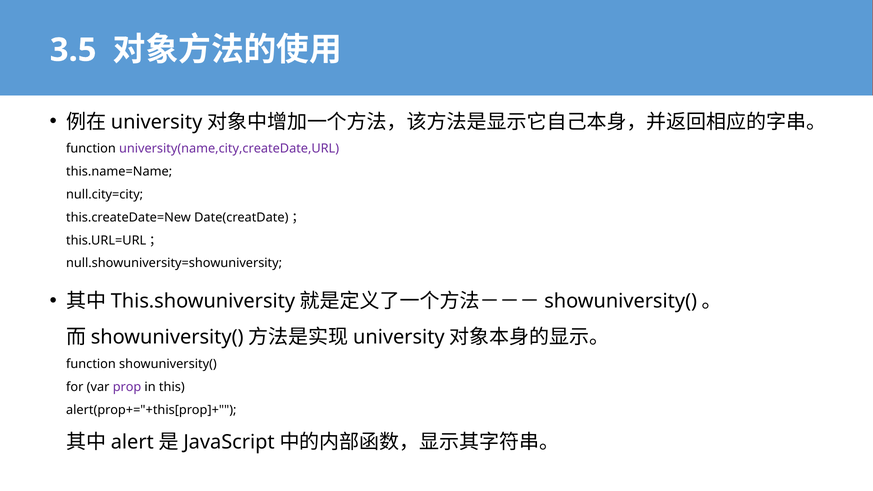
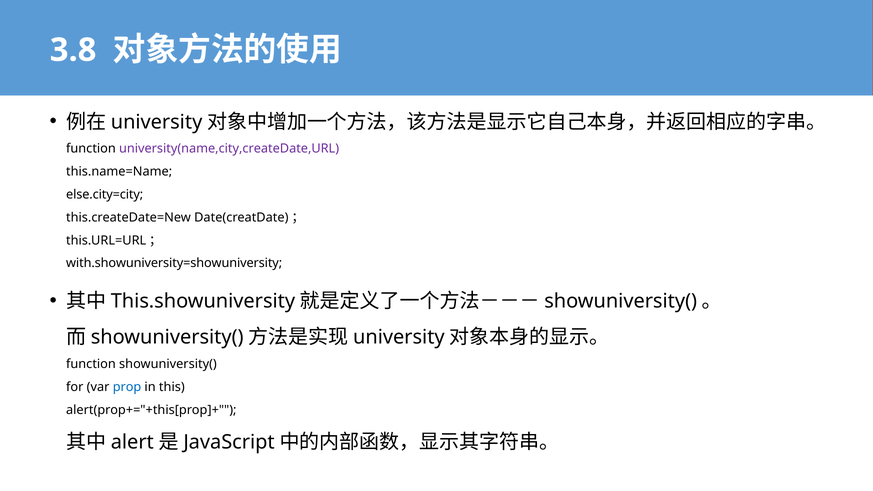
3.5: 3.5 -> 3.8 (73, 50)
null.city=city: null.city=city -> else.city=city (105, 195)
null.showuniversity=showuniversity: null.showuniversity=showuniversity -> with.showuniversity=showuniversity (174, 263)
prop colour: purple -> blue (127, 387)
